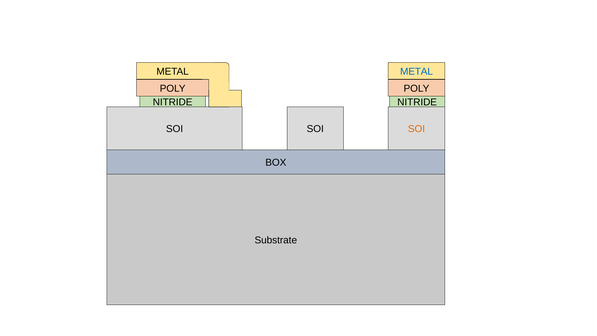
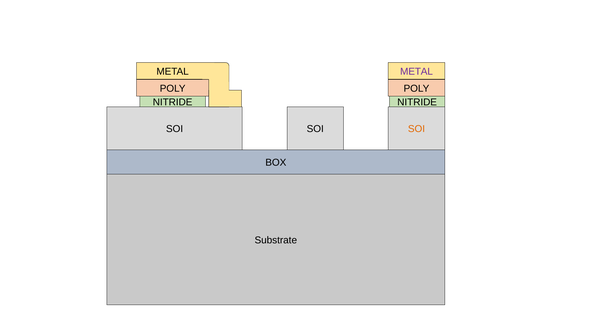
METAL colour: blue -> purple (417, 72)
